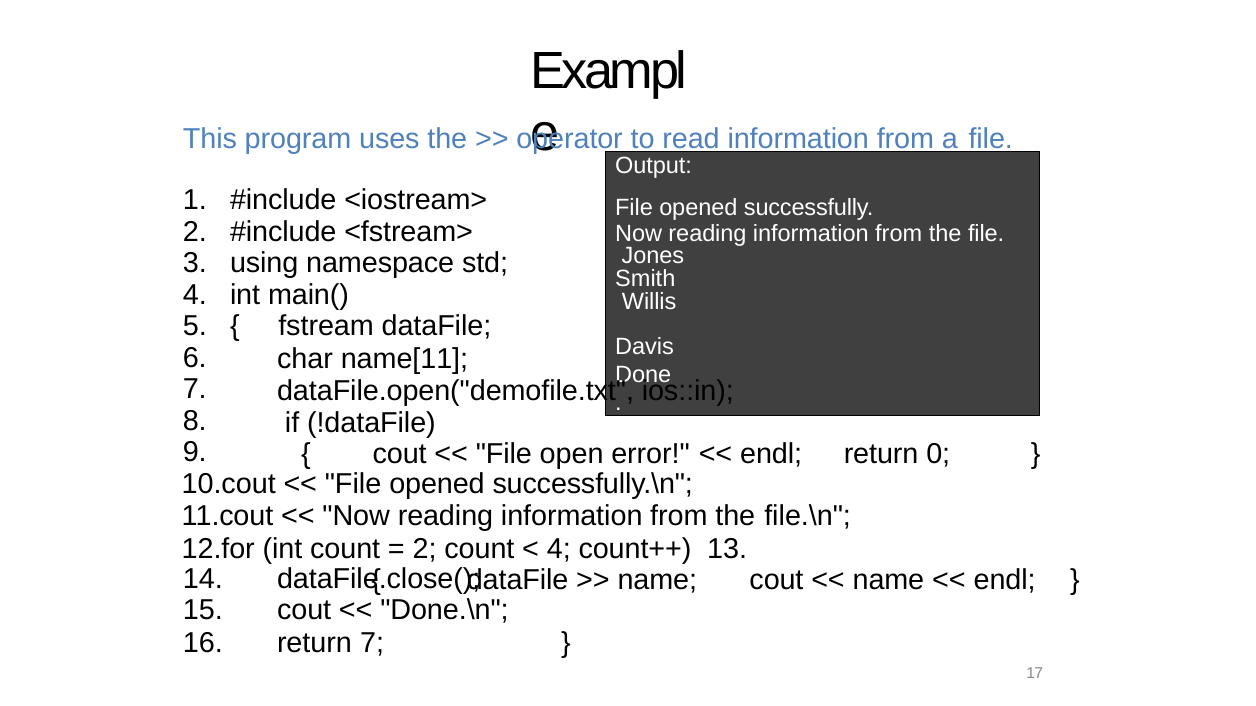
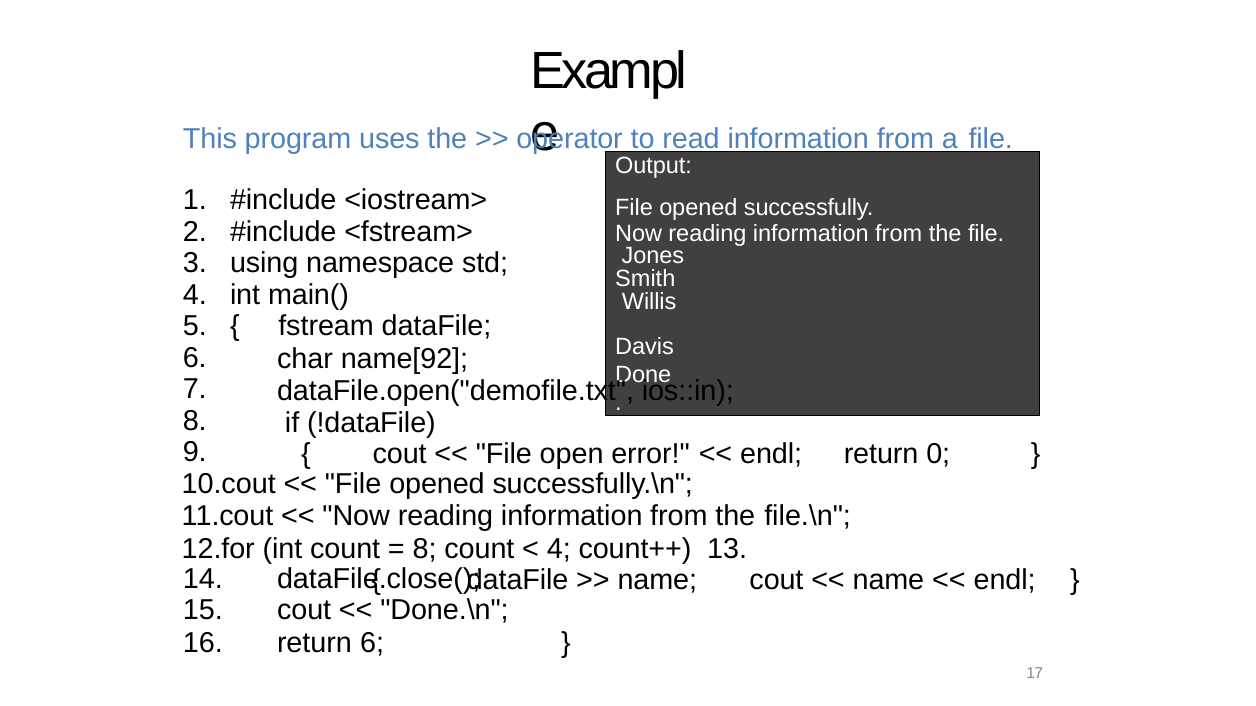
name[11: name[11 -> name[92 (404, 360)
2: 2 -> 8 (425, 550)
return 7: 7 -> 6 (372, 644)
